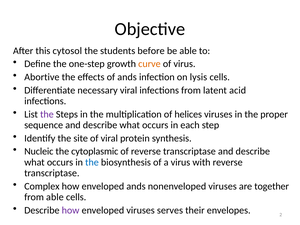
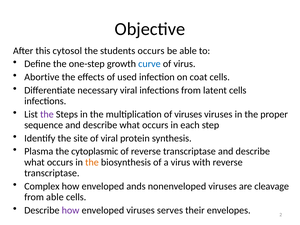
students before: before -> occurs (151, 51)
curve colour: orange -> blue (149, 64)
of ands: ands -> used (127, 77)
lysis: lysis -> coat (199, 77)
latent acid: acid -> cells (238, 90)
of helices: helices -> viruses (188, 114)
Nucleic: Nucleic -> Plasma (39, 151)
the colour: blue -> orange (92, 162)
together: together -> cleavage (272, 186)
